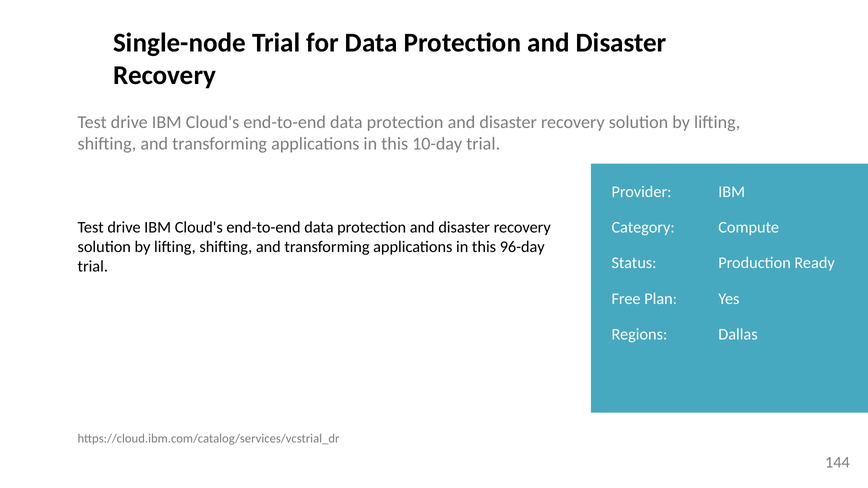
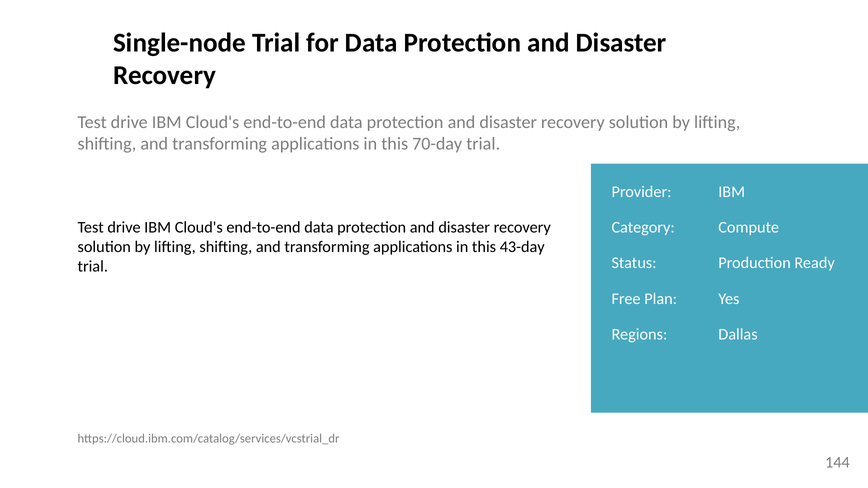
10-day: 10-day -> 70-day (437, 144)
96-day: 96-day -> 43-day (522, 247)
